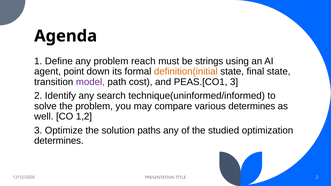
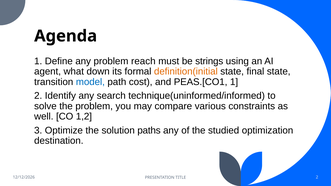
point: point -> what (74, 72)
model colour: purple -> blue (90, 82)
PEAS.[CO1 3: 3 -> 1 (234, 82)
various determines: determines -> constraints (252, 106)
determines: determines -> destination (59, 141)
